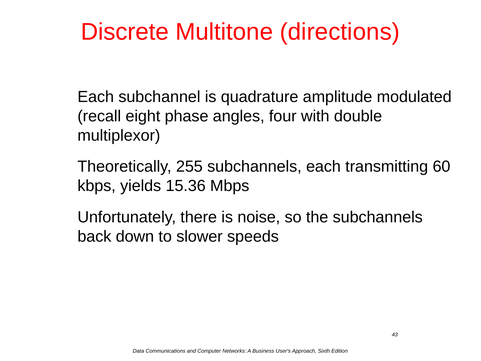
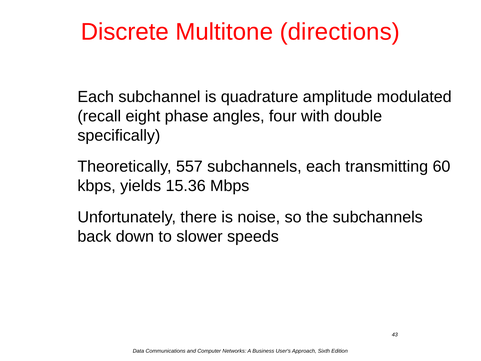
multiplexor: multiplexor -> specifically (119, 135)
255: 255 -> 557 (189, 167)
